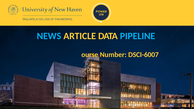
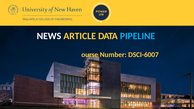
NEWS colour: light blue -> white (49, 36)
